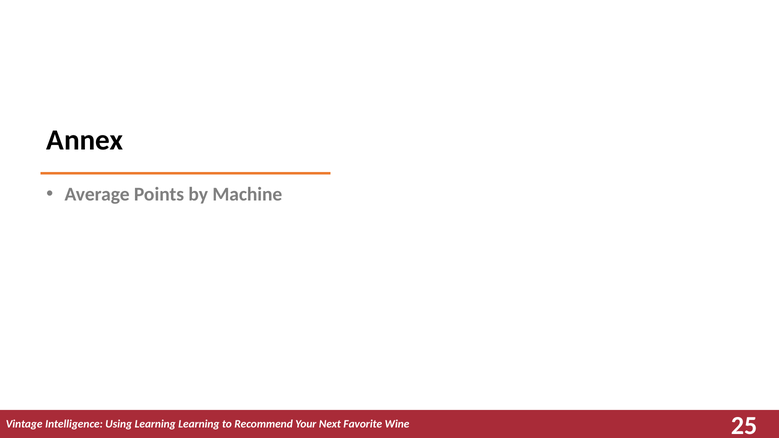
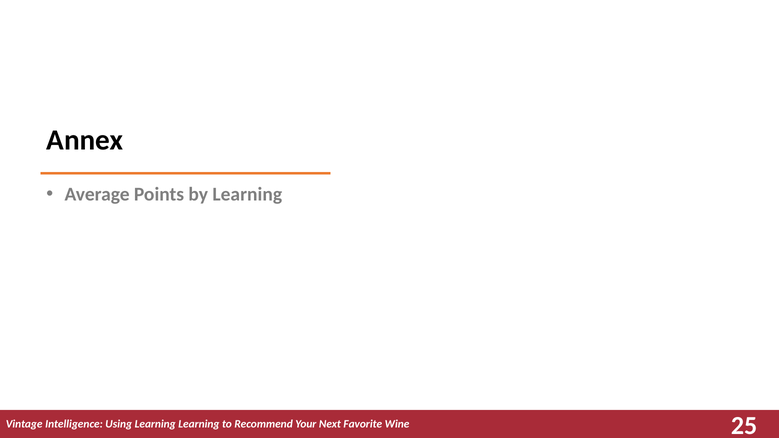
by Machine: Machine -> Learning (247, 194)
